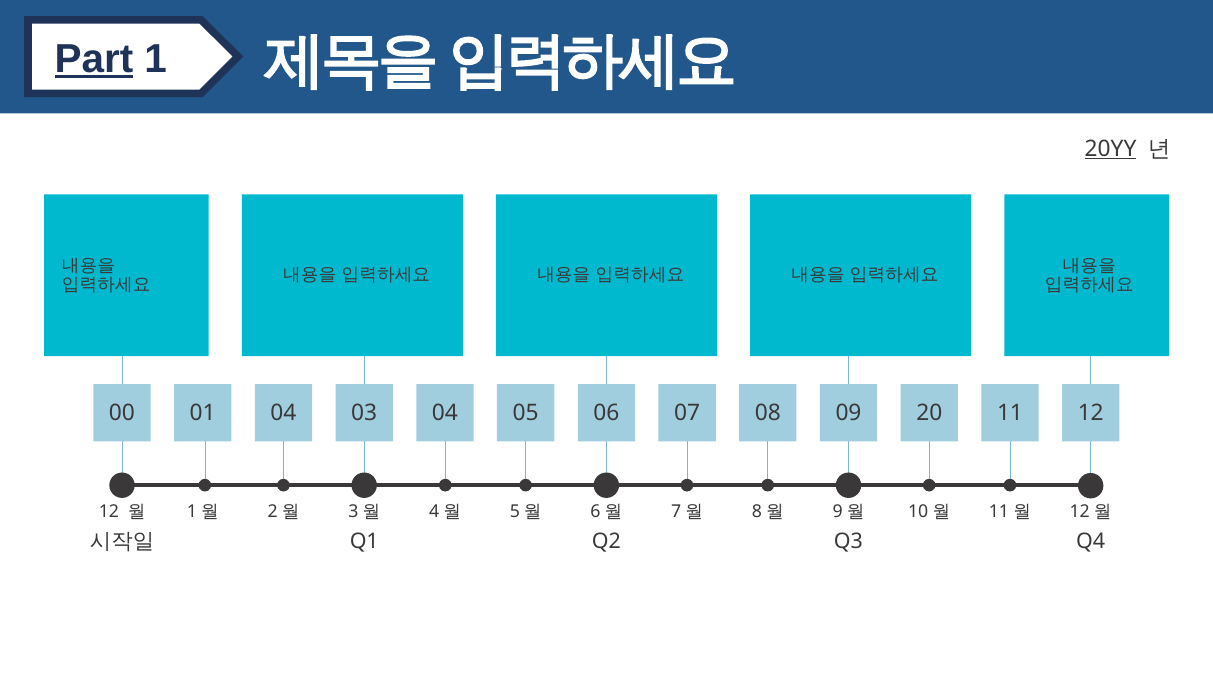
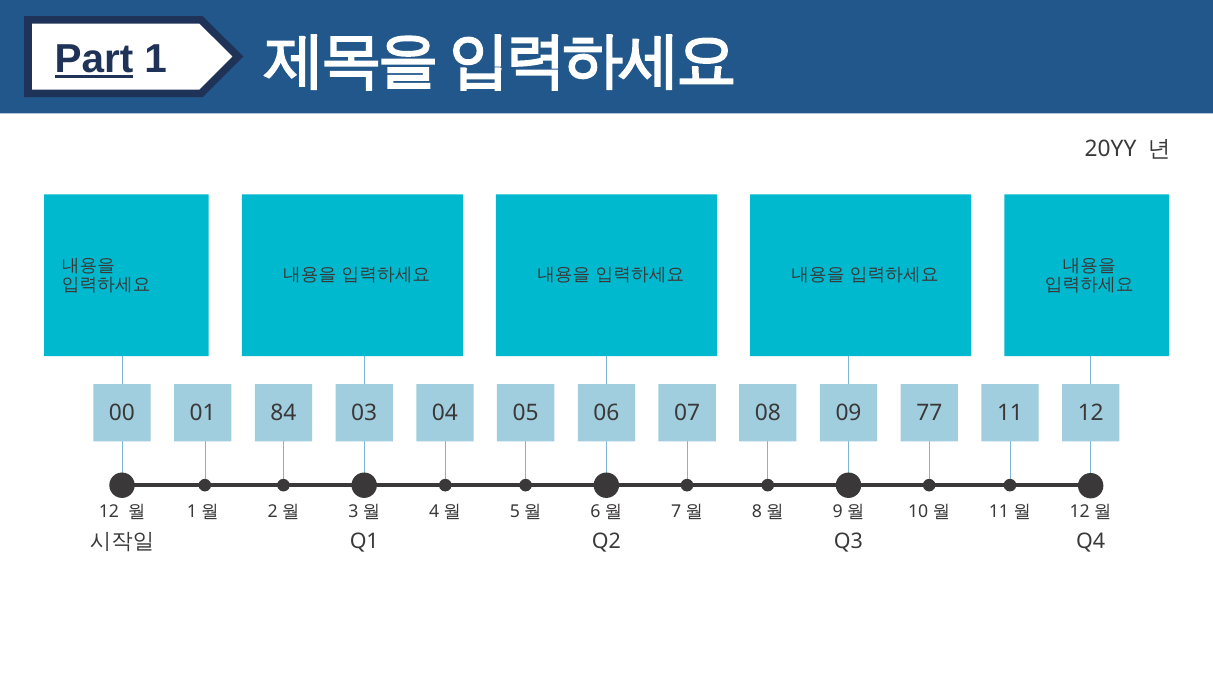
20YY underline: present -> none (1111, 149)
01 04: 04 -> 84 (283, 413)
20: 20 -> 77 (929, 413)
